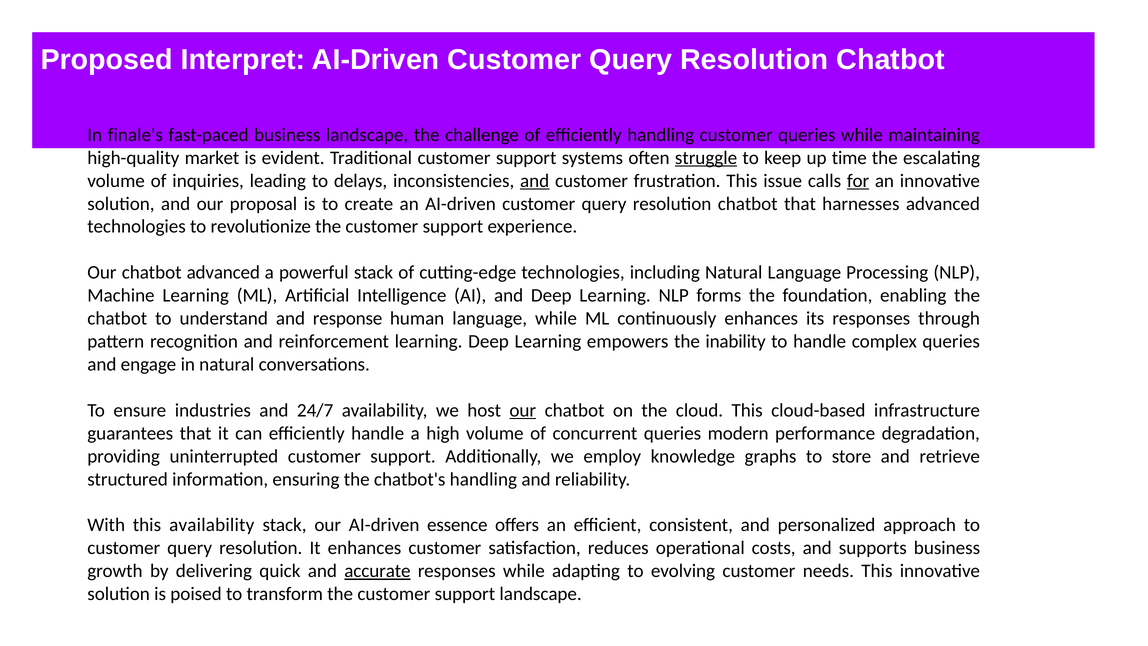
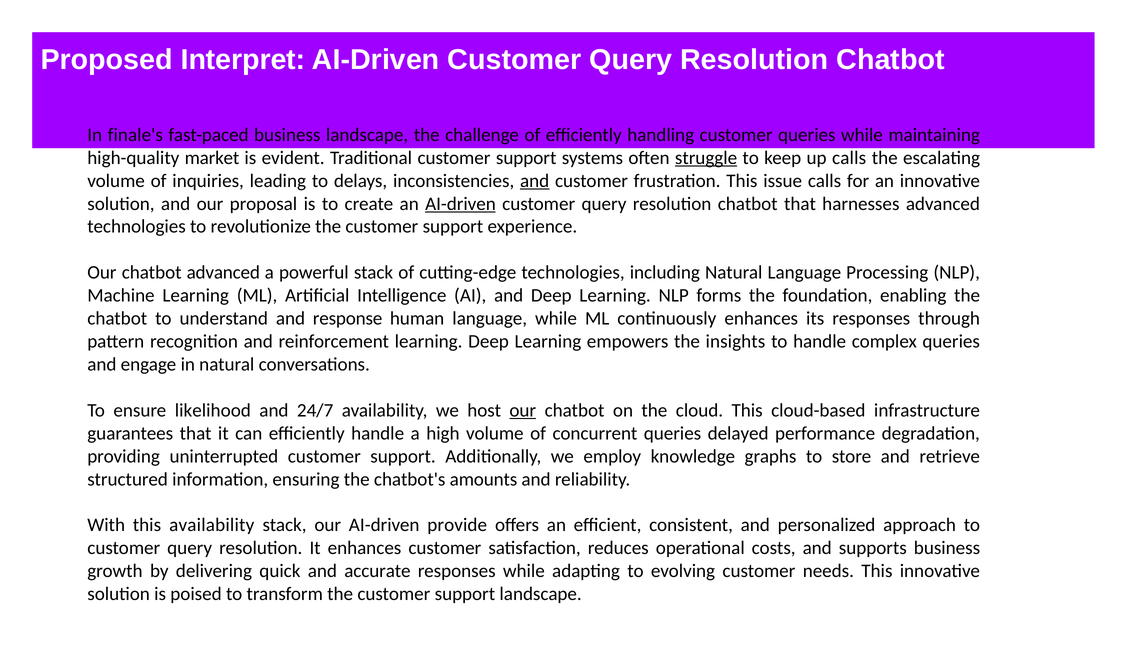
up time: time -> calls (849, 158)
for underline: present -> none (858, 181)
AI-driven underline: none -> present (461, 204)
inability: inability -> insights (735, 341)
industries: industries -> likelihood (213, 410)
modern: modern -> delayed (738, 433)
chatbot's handling: handling -> amounts (484, 479)
essence: essence -> provide (457, 525)
accurate underline: present -> none (377, 571)
